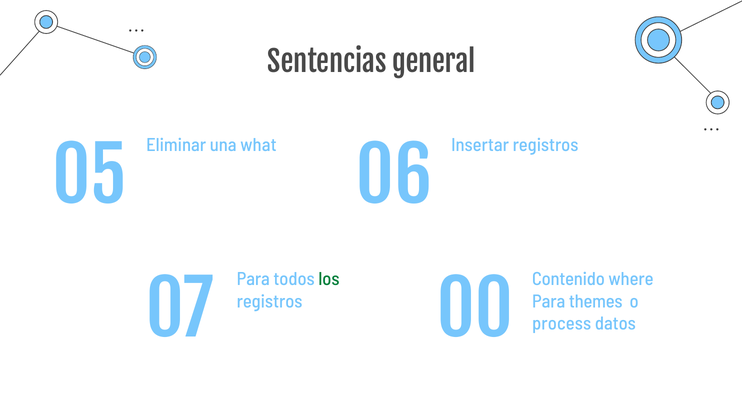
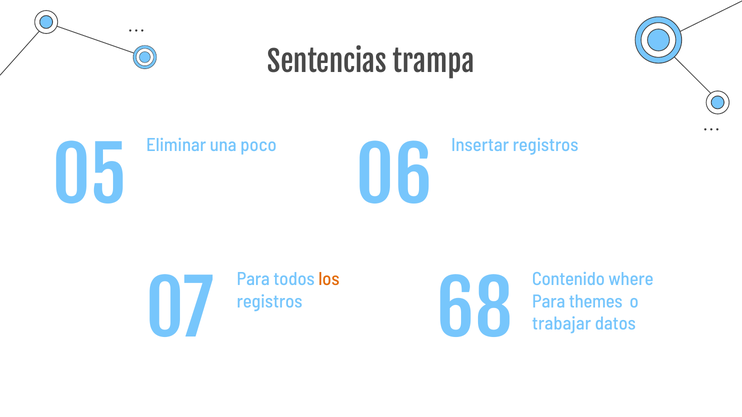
general: general -> trampa (434, 63)
what: what -> poco (258, 145)
los colour: green -> orange (329, 280)
00: 00 -> 68 (475, 313)
process: process -> trabajar (562, 324)
